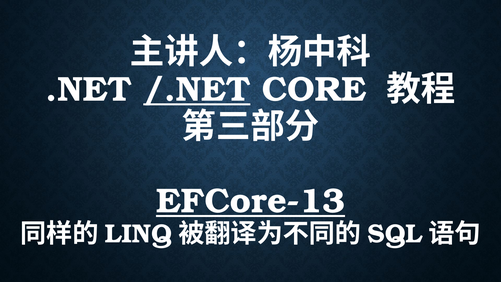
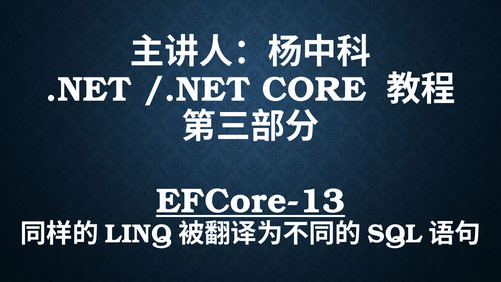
/.NET underline: present -> none (197, 89)
